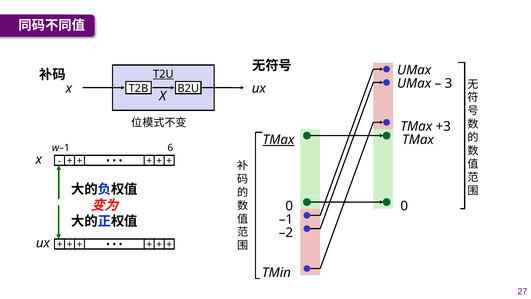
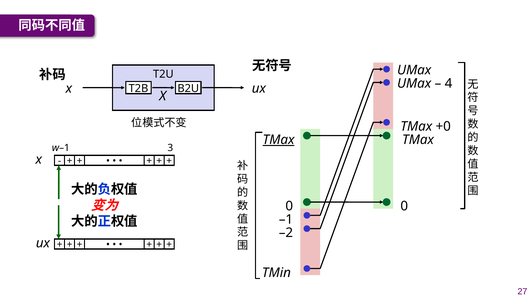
T2U underline: present -> none (163, 74)
3: 3 -> 4 (448, 83)
+3: +3 -> +0 (443, 126)
6: 6 -> 3 (170, 148)
